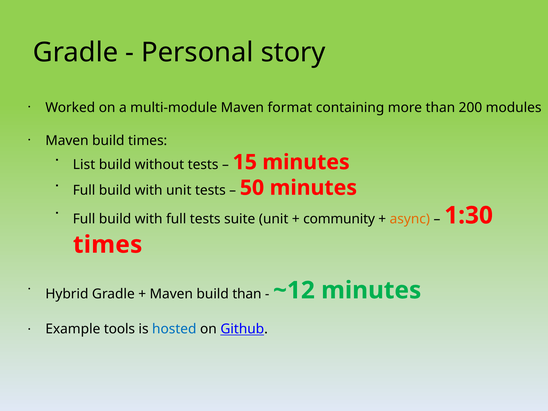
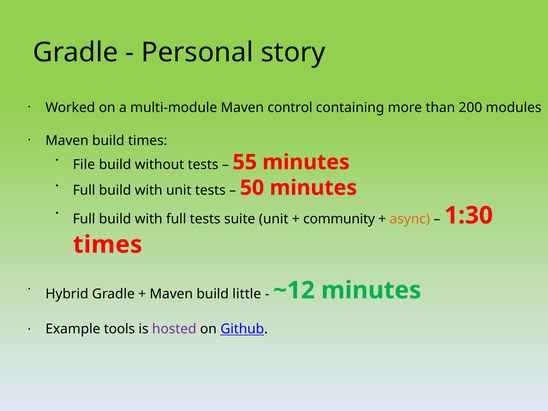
format: format -> control (290, 108)
List: List -> File (84, 165)
15: 15 -> 55 (245, 162)
build than: than -> little (247, 294)
hosted colour: blue -> purple (174, 329)
